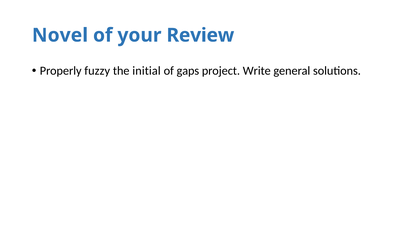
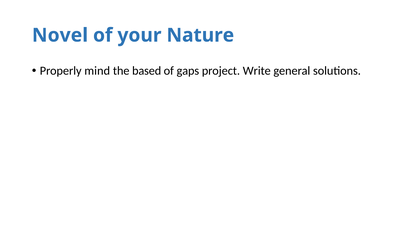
Review: Review -> Nature (200, 35)
fuzzy: fuzzy -> mind (97, 71)
initial: initial -> based (147, 71)
